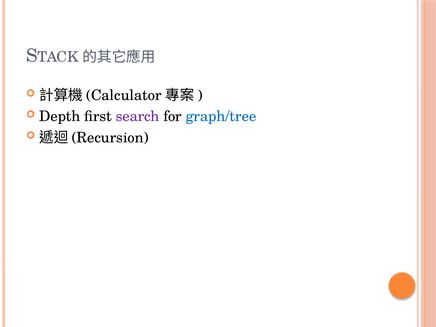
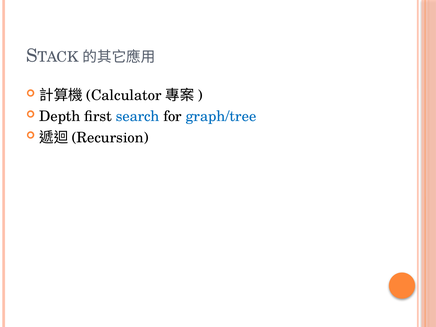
search colour: purple -> blue (138, 117)
